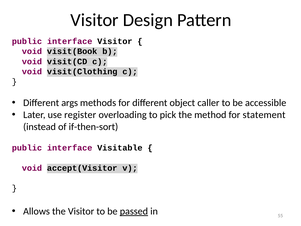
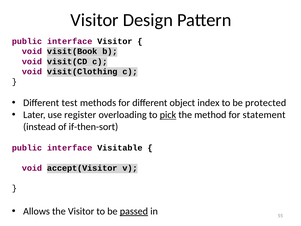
args: args -> test (70, 103)
caller: caller -> index (208, 103)
accessible: accessible -> protected (266, 103)
pick underline: none -> present (168, 115)
